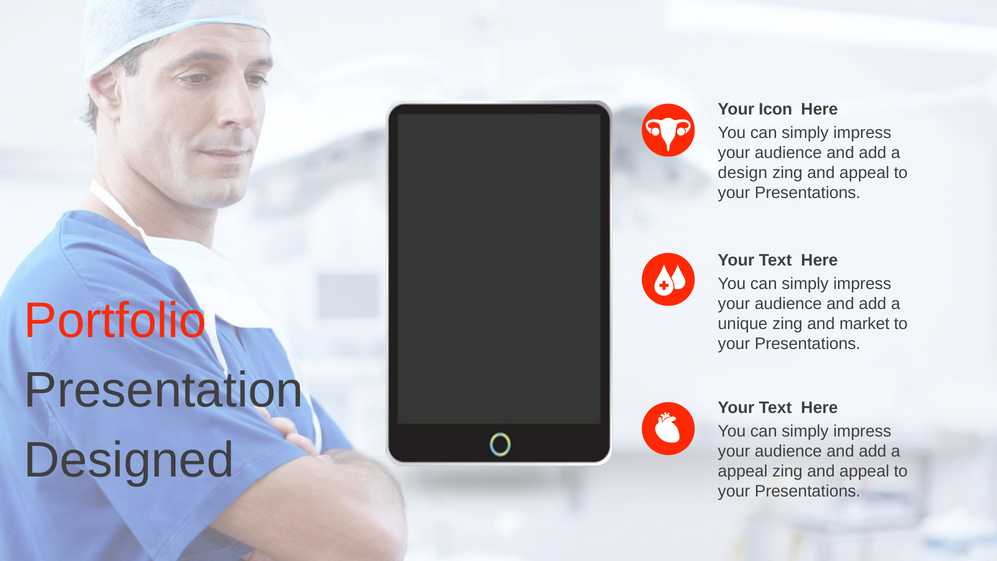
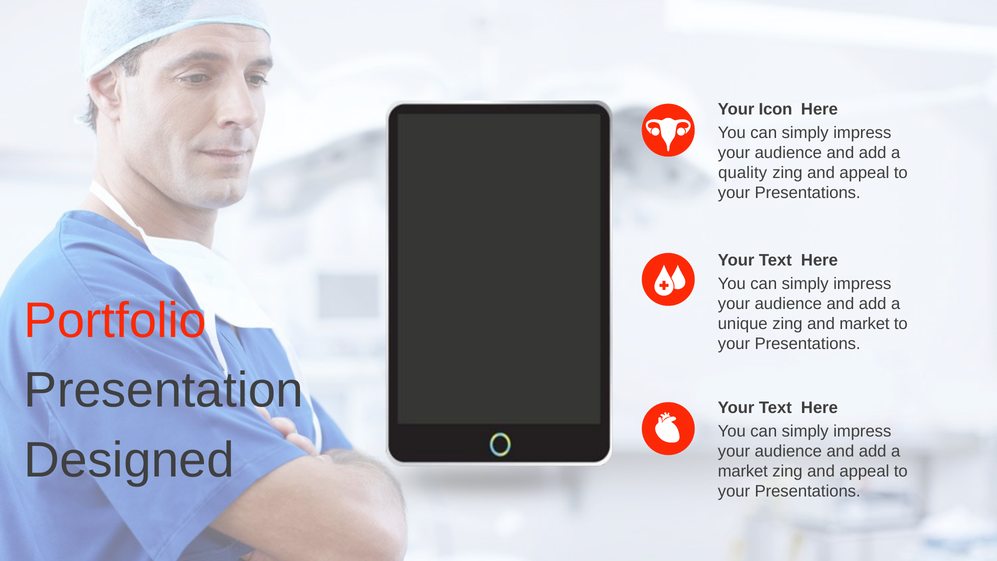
design: design -> quality (743, 173)
appeal: appeal -> market (743, 471)
